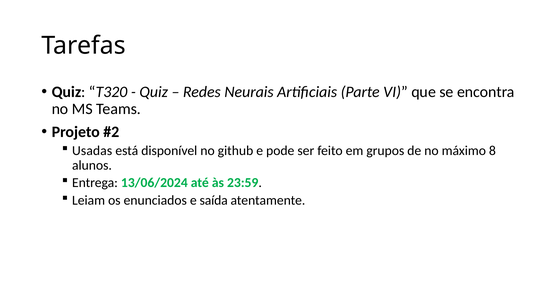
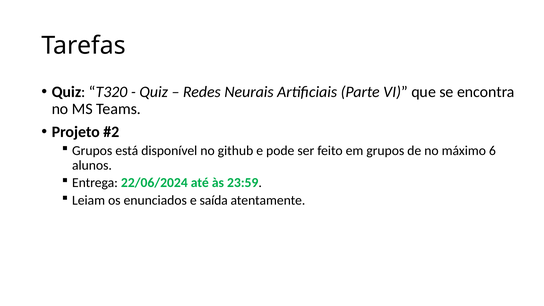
Usadas: Usadas -> Grupos (92, 151)
8: 8 -> 6 (492, 151)
13/06/2024: 13/06/2024 -> 22/06/2024 (154, 183)
